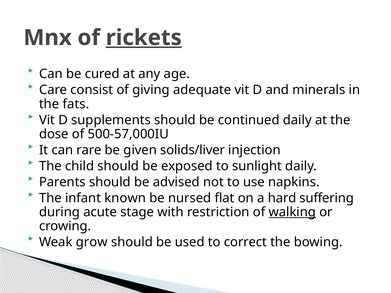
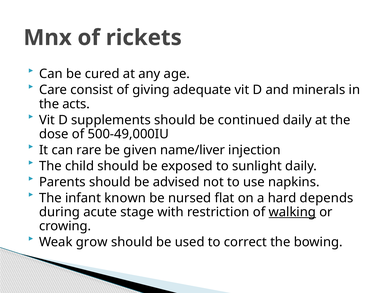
rickets underline: present -> none (144, 38)
fats: fats -> acts (76, 104)
500-57,000IU: 500-57,000IU -> 500-49,000IU (128, 134)
solids/liver: solids/liver -> name/liver (193, 150)
suffering: suffering -> depends (327, 198)
